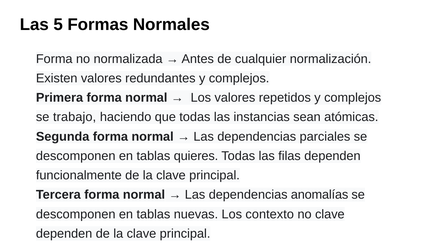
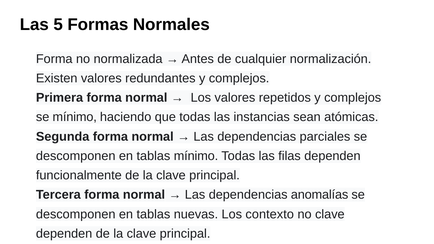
se trabajo: trabajo -> mínimo (75, 117)
tablas quieres: quieres -> mínimo (196, 156)
